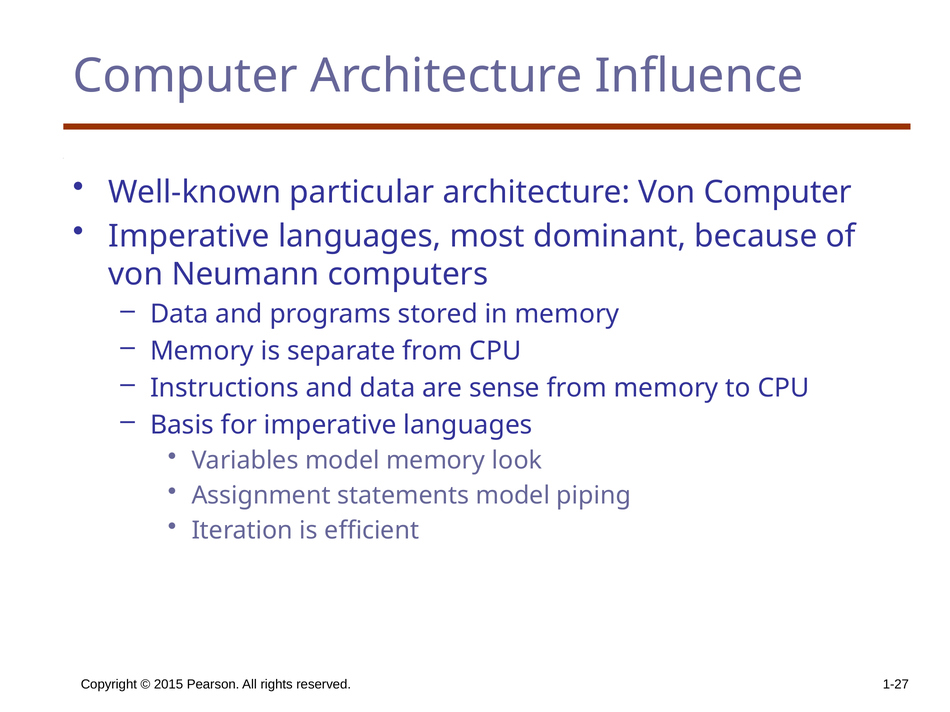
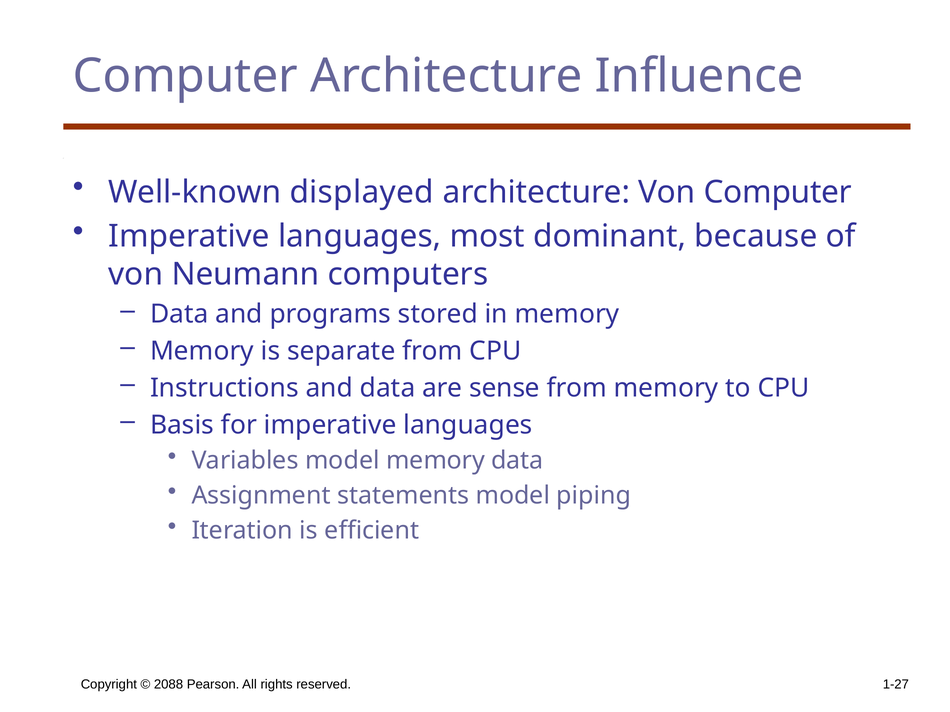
particular: particular -> displayed (362, 192)
memory look: look -> data (517, 461)
2015: 2015 -> 2088 (168, 685)
